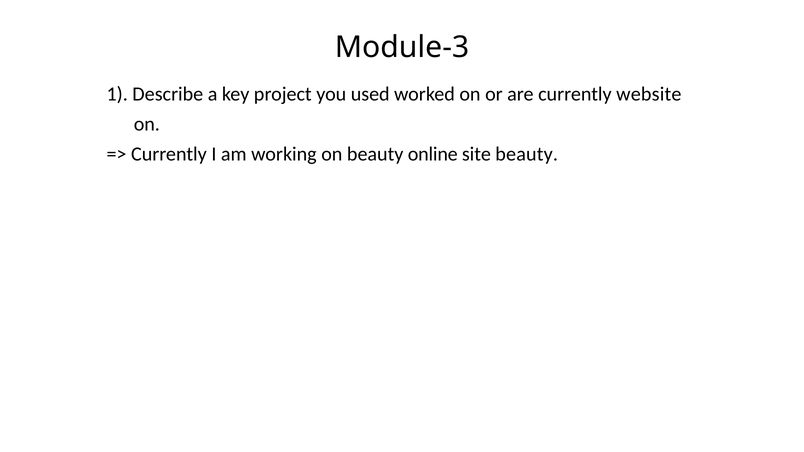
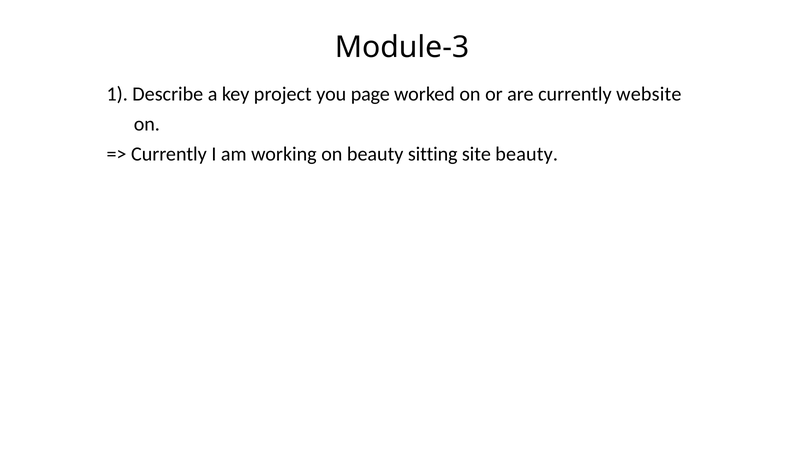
used: used -> page (370, 94)
online: online -> sitting (433, 154)
